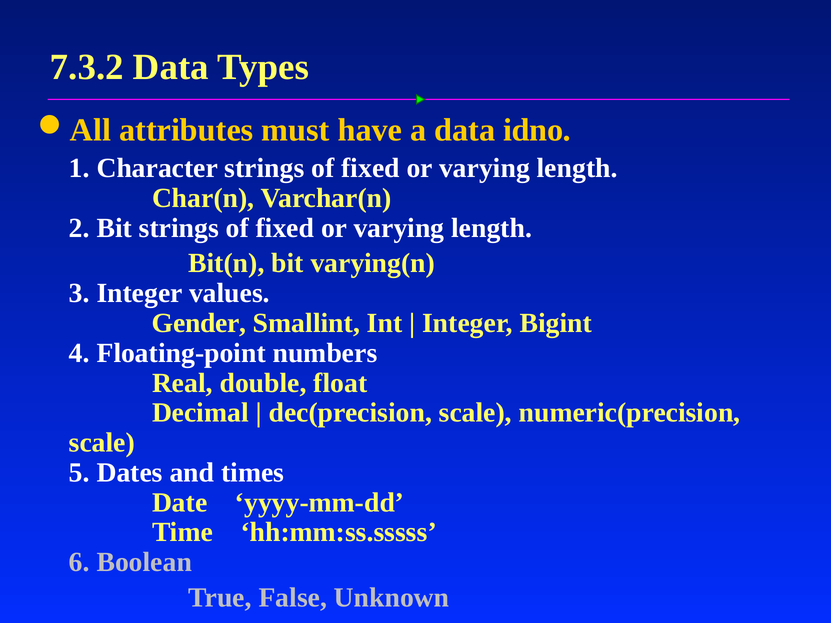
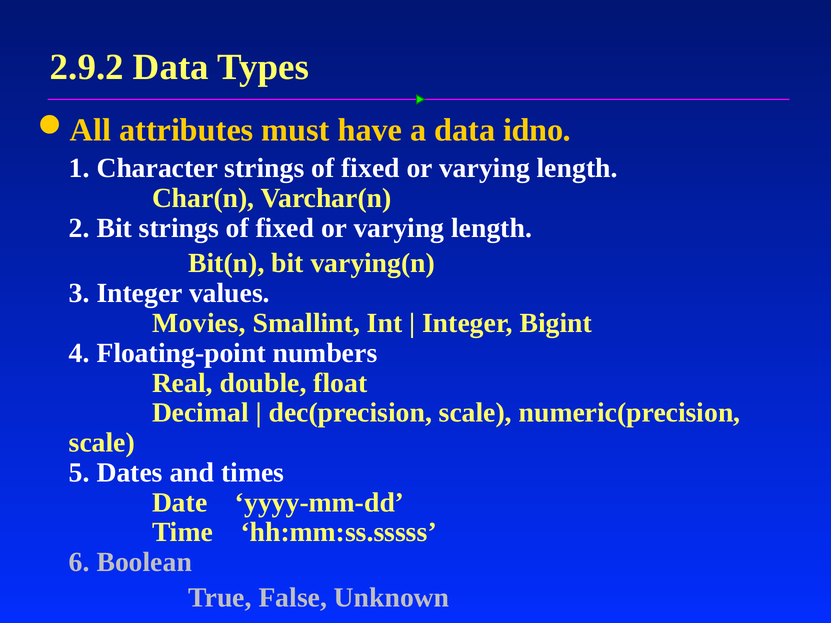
7.3.2: 7.3.2 -> 2.9.2 (87, 67)
Gender: Gender -> Movies (199, 323)
